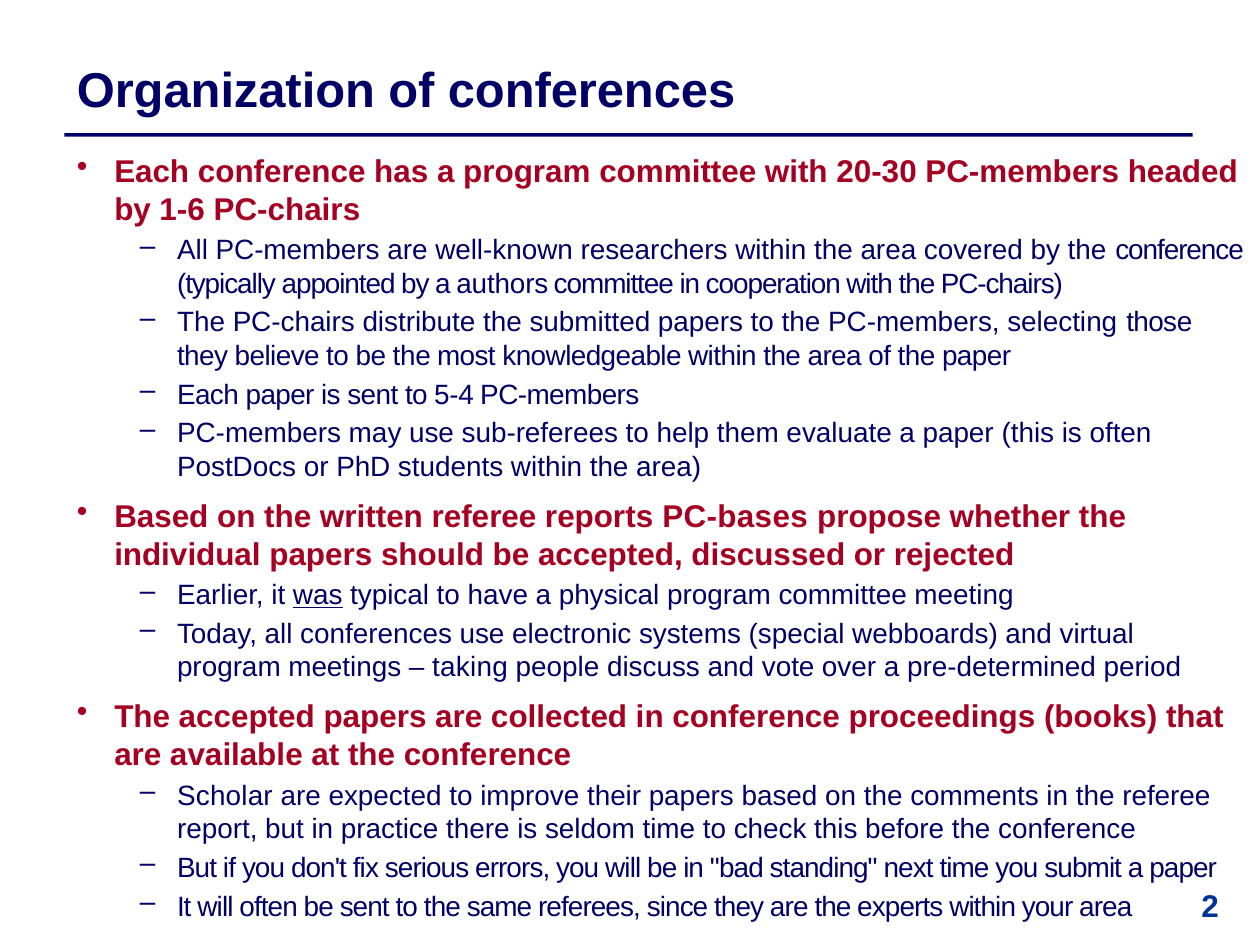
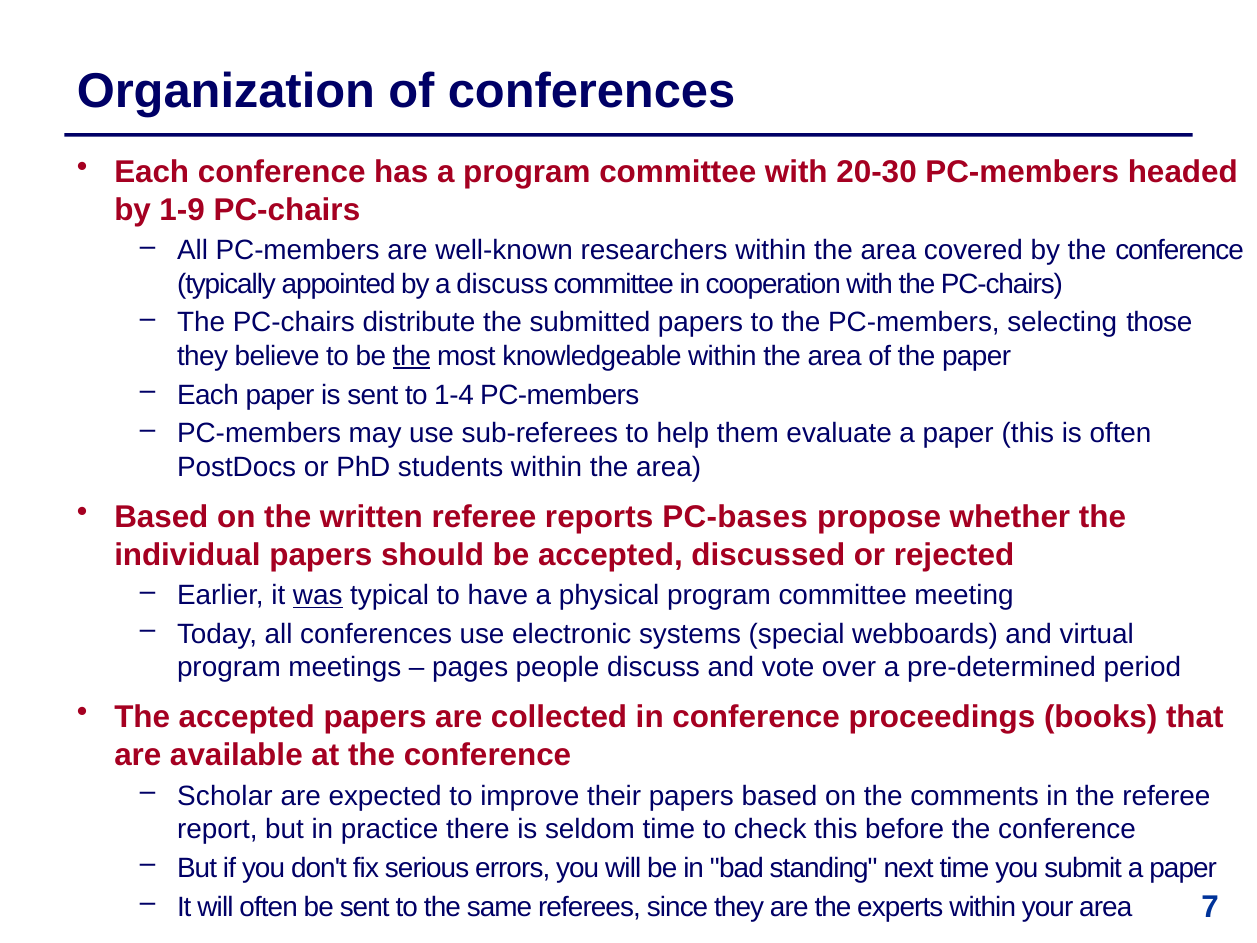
1-6: 1-6 -> 1-9 (182, 210)
a authors: authors -> discuss (502, 284)
the underline: none -> present (412, 356)
5-4: 5-4 -> 1-4 (454, 395)
taking: taking -> pages (470, 667)
2: 2 -> 7 (1210, 907)
